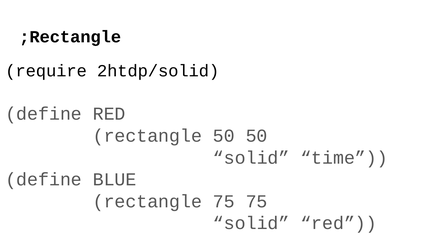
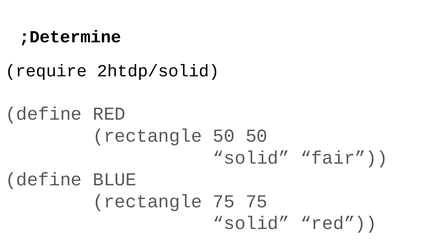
;Rectangle: ;Rectangle -> ;Determine (70, 37)
time: time -> fair (344, 158)
